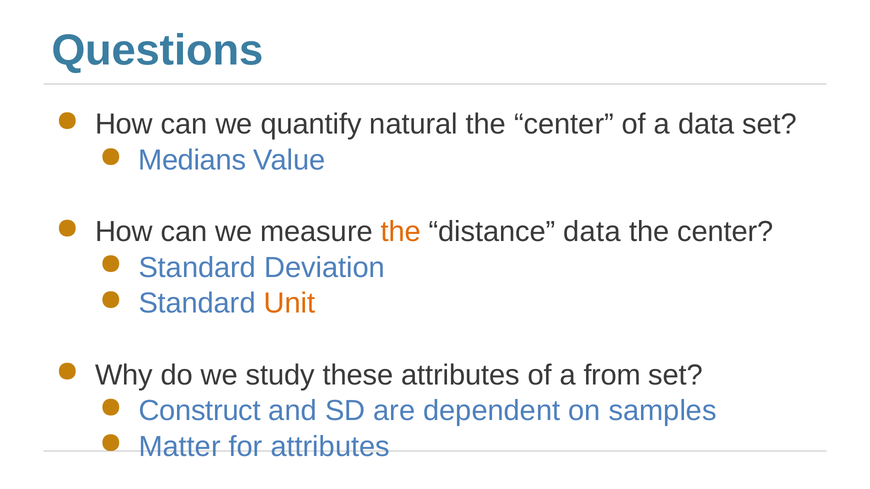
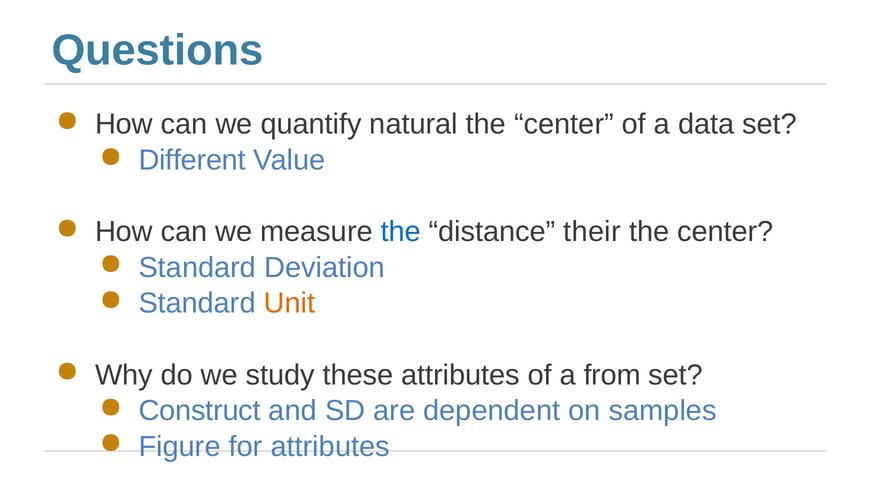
Medians: Medians -> Different (192, 160)
the colour: orange -> blue (401, 232)
distance data: data -> their (592, 232)
Matter: Matter -> Figure (180, 447)
